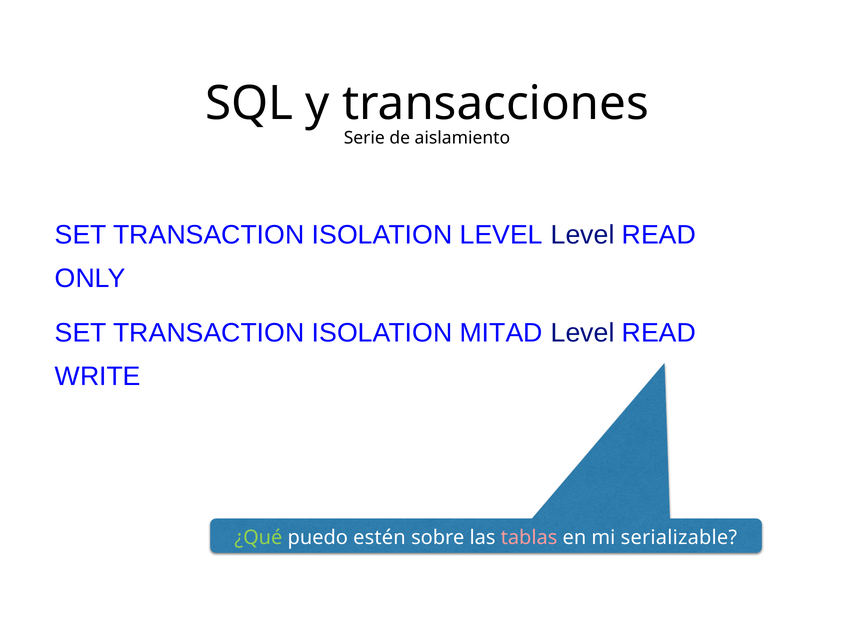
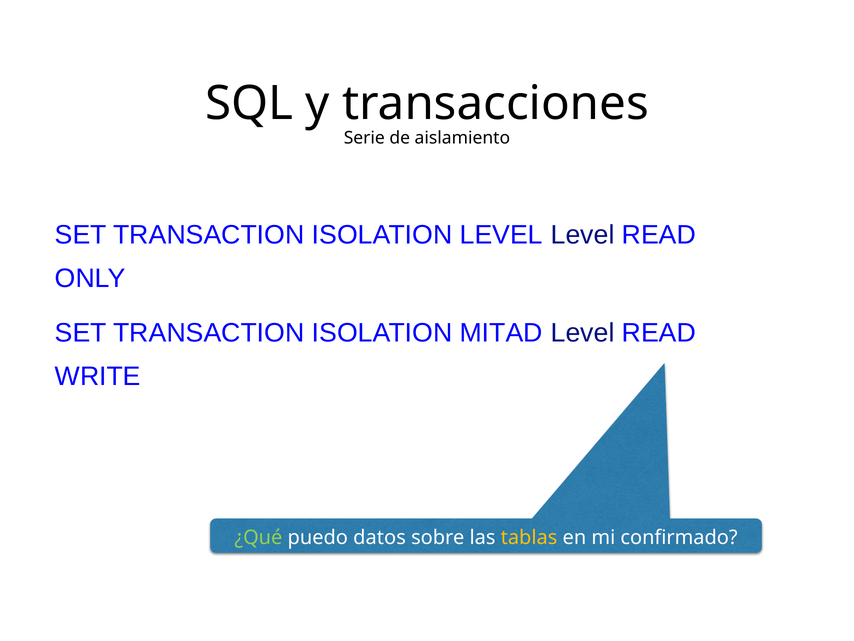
estén: estén -> datos (379, 537)
tablas colour: pink -> yellow (529, 537)
serializable: serializable -> confirmado (679, 537)
